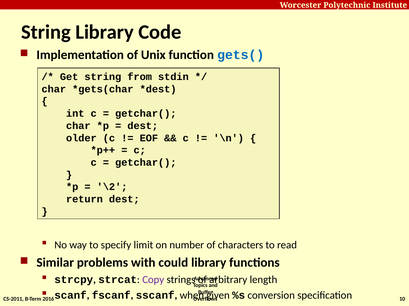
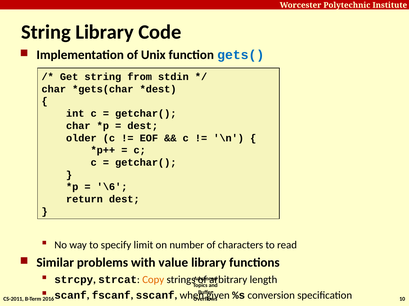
\2: \2 -> \6 (112, 187)
could: could -> value (173, 263)
Copy colour: purple -> orange (153, 280)
